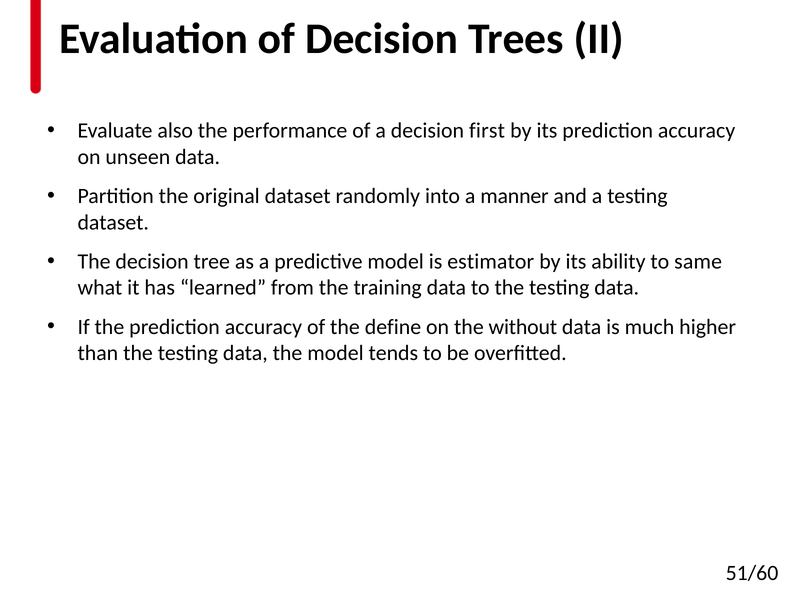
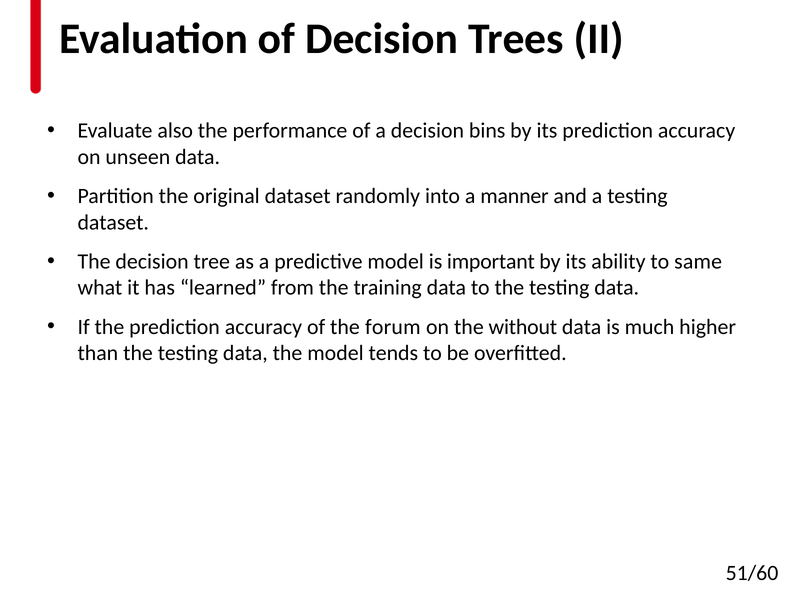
first: first -> bins (487, 131)
estimator: estimator -> important (491, 262)
define: define -> forum (393, 327)
